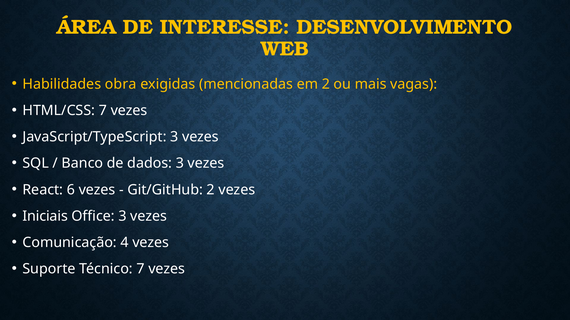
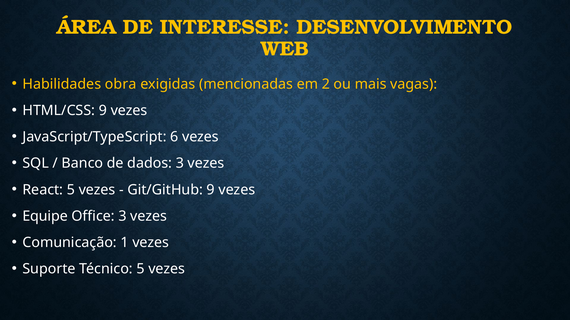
HTML/CSS 7: 7 -> 9 (103, 111)
JavaScript/TypeScript 3: 3 -> 6 (174, 137)
React 6: 6 -> 5 (71, 190)
Git/GitHub 2: 2 -> 9 (211, 190)
Iniciais: Iniciais -> Equipe (45, 217)
4: 4 -> 1 (125, 243)
Técnico 7: 7 -> 5 (141, 269)
